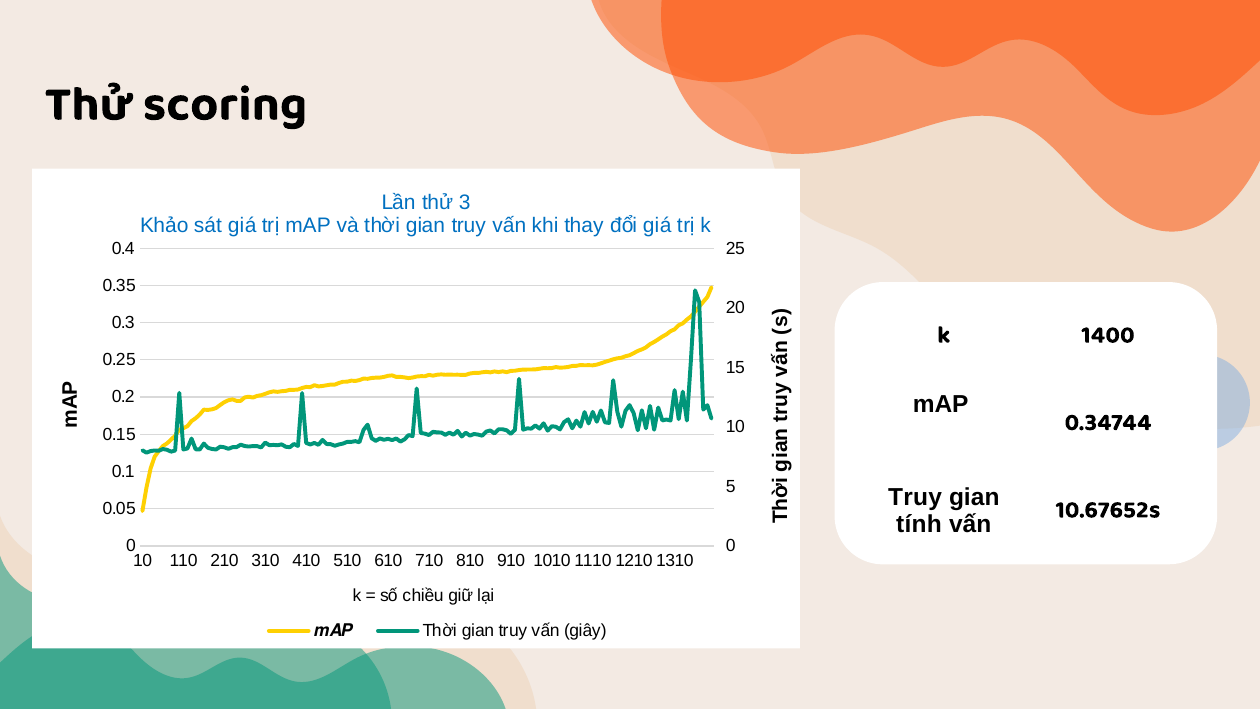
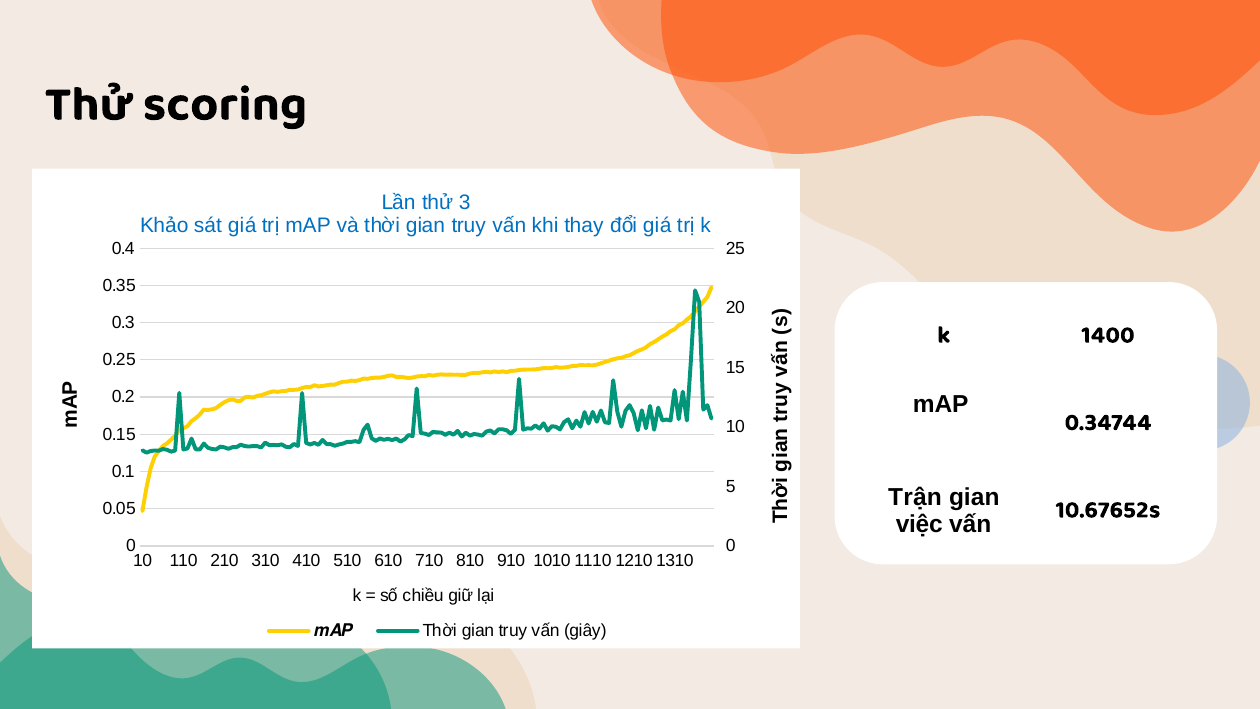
Truy: Truy -> Trận (915, 497)
tính: tính -> việc (919, 525)
